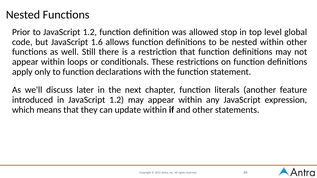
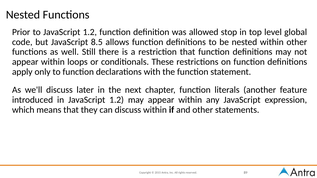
1.6: 1.6 -> 8.5 (97, 42)
can update: update -> discuss (128, 110)
